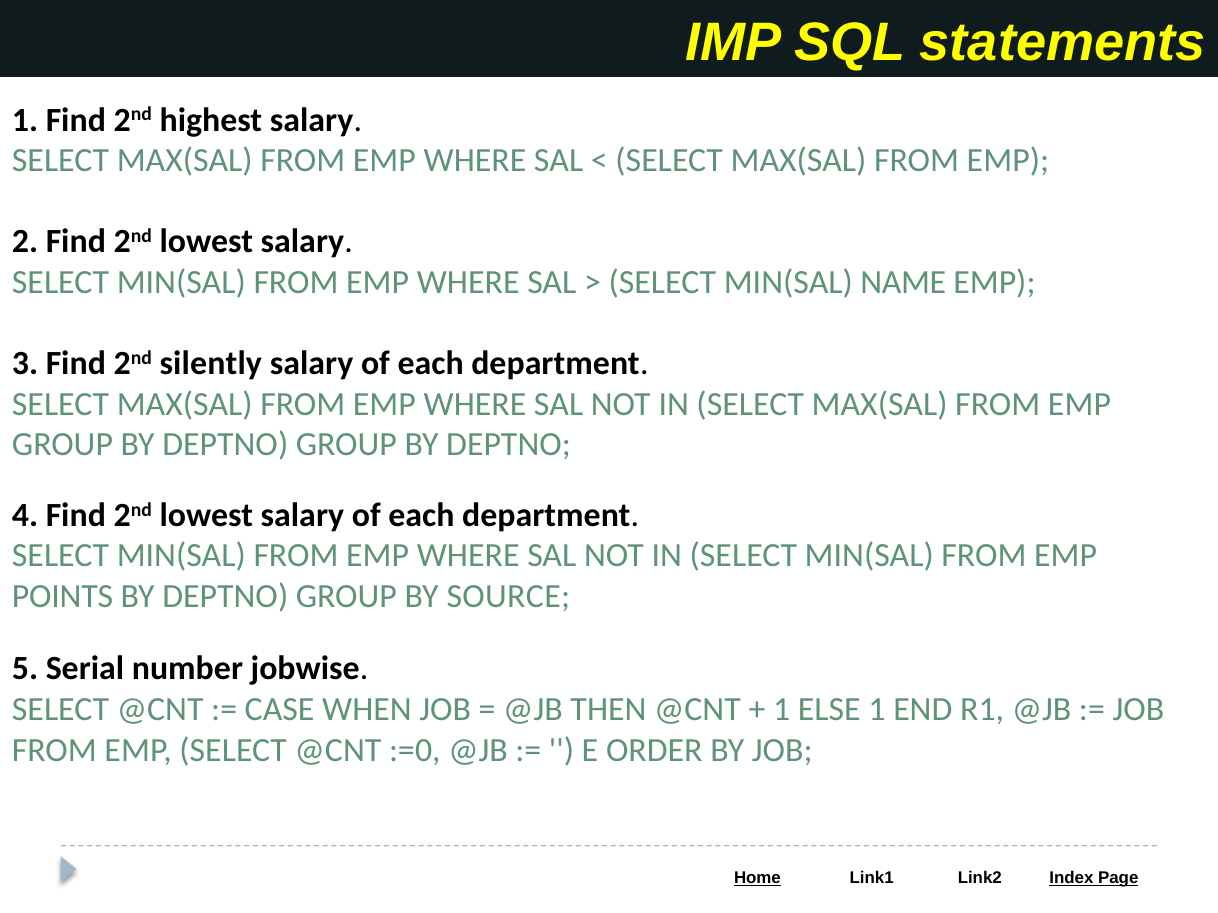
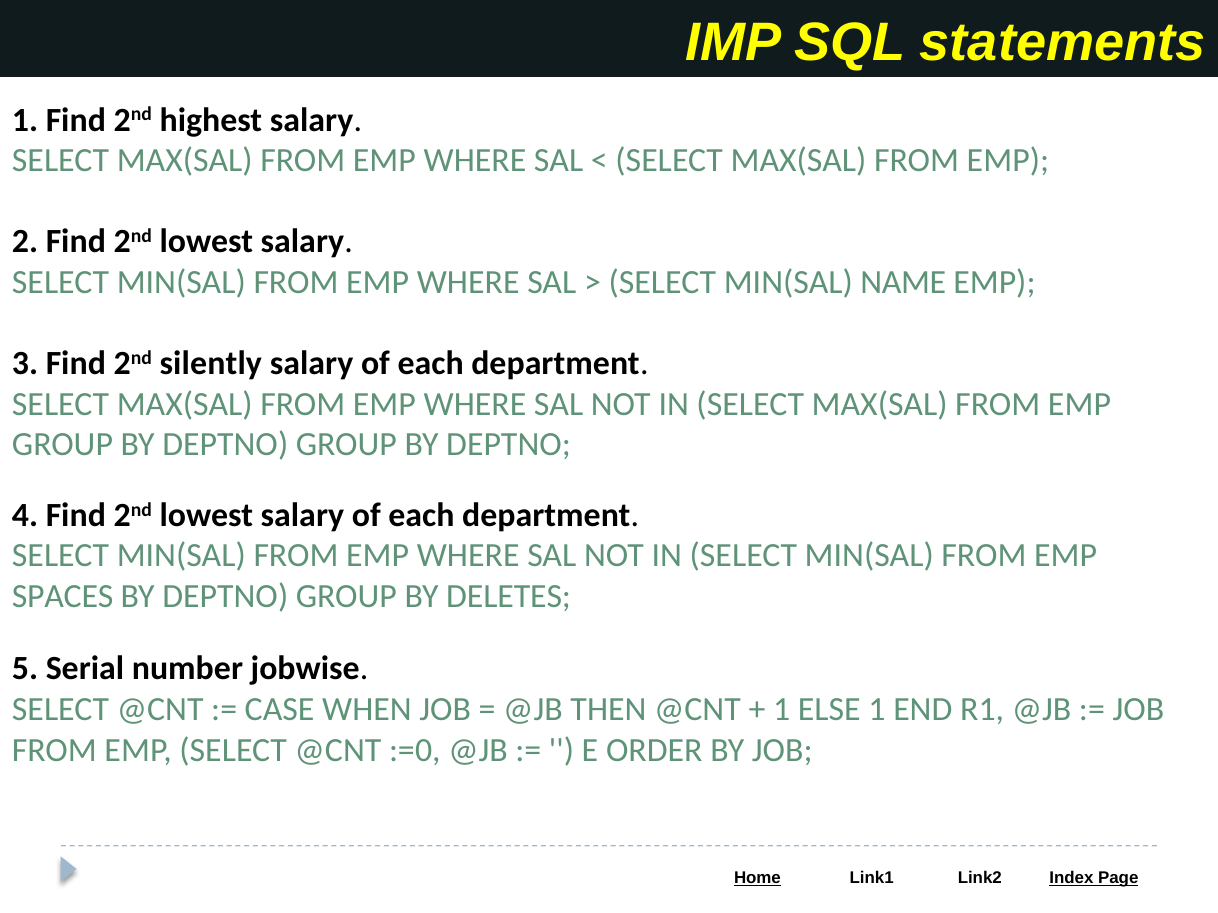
POINTS: POINTS -> SPACES (63, 597)
SOURCE: SOURCE -> DELETES (509, 597)
